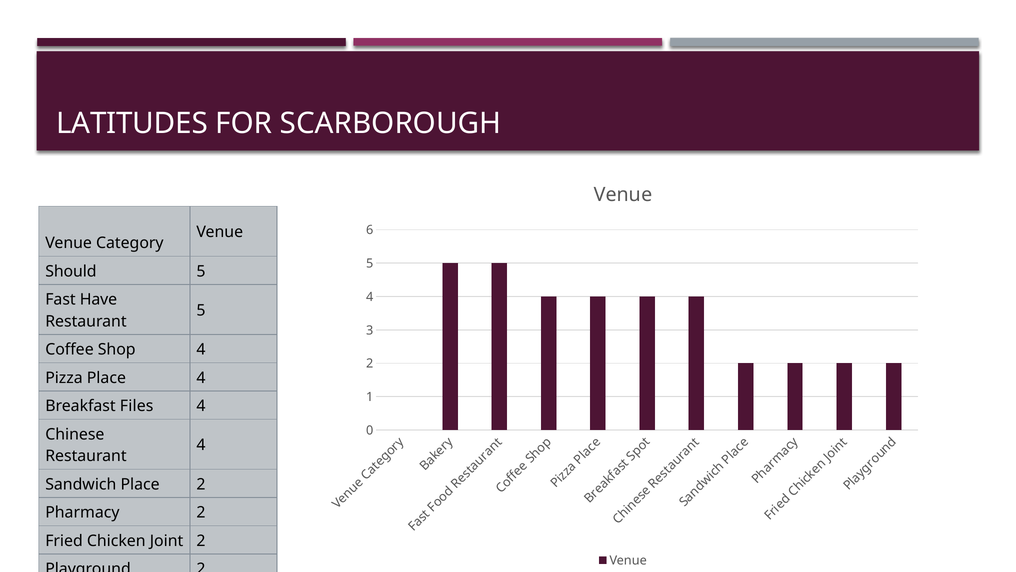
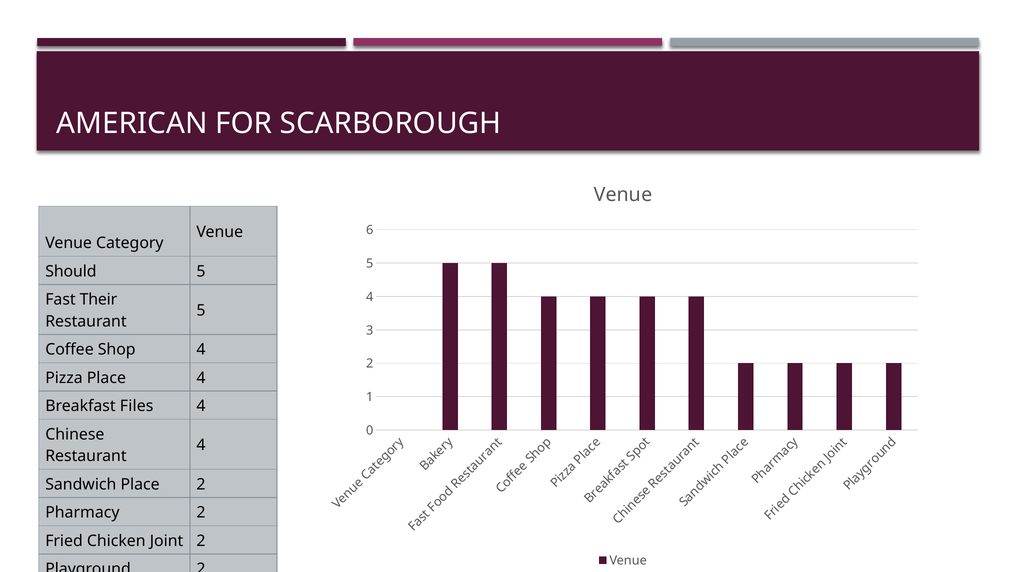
LATITUDES: LATITUDES -> AMERICAN (132, 123)
Have: Have -> Their (98, 299)
